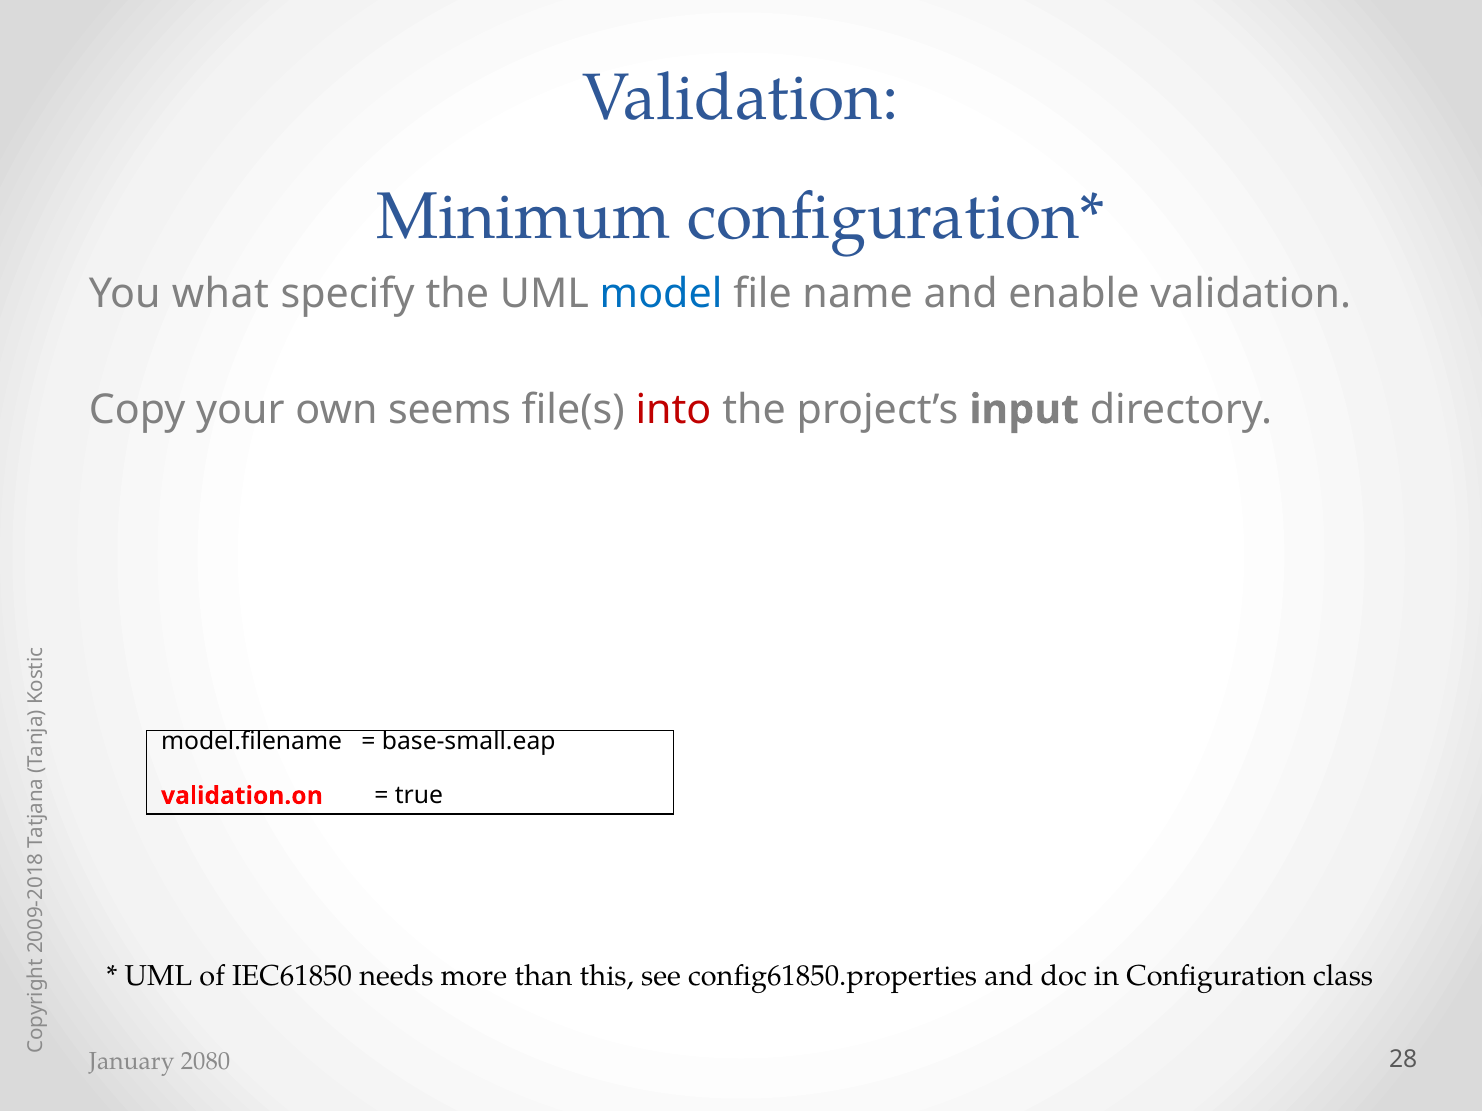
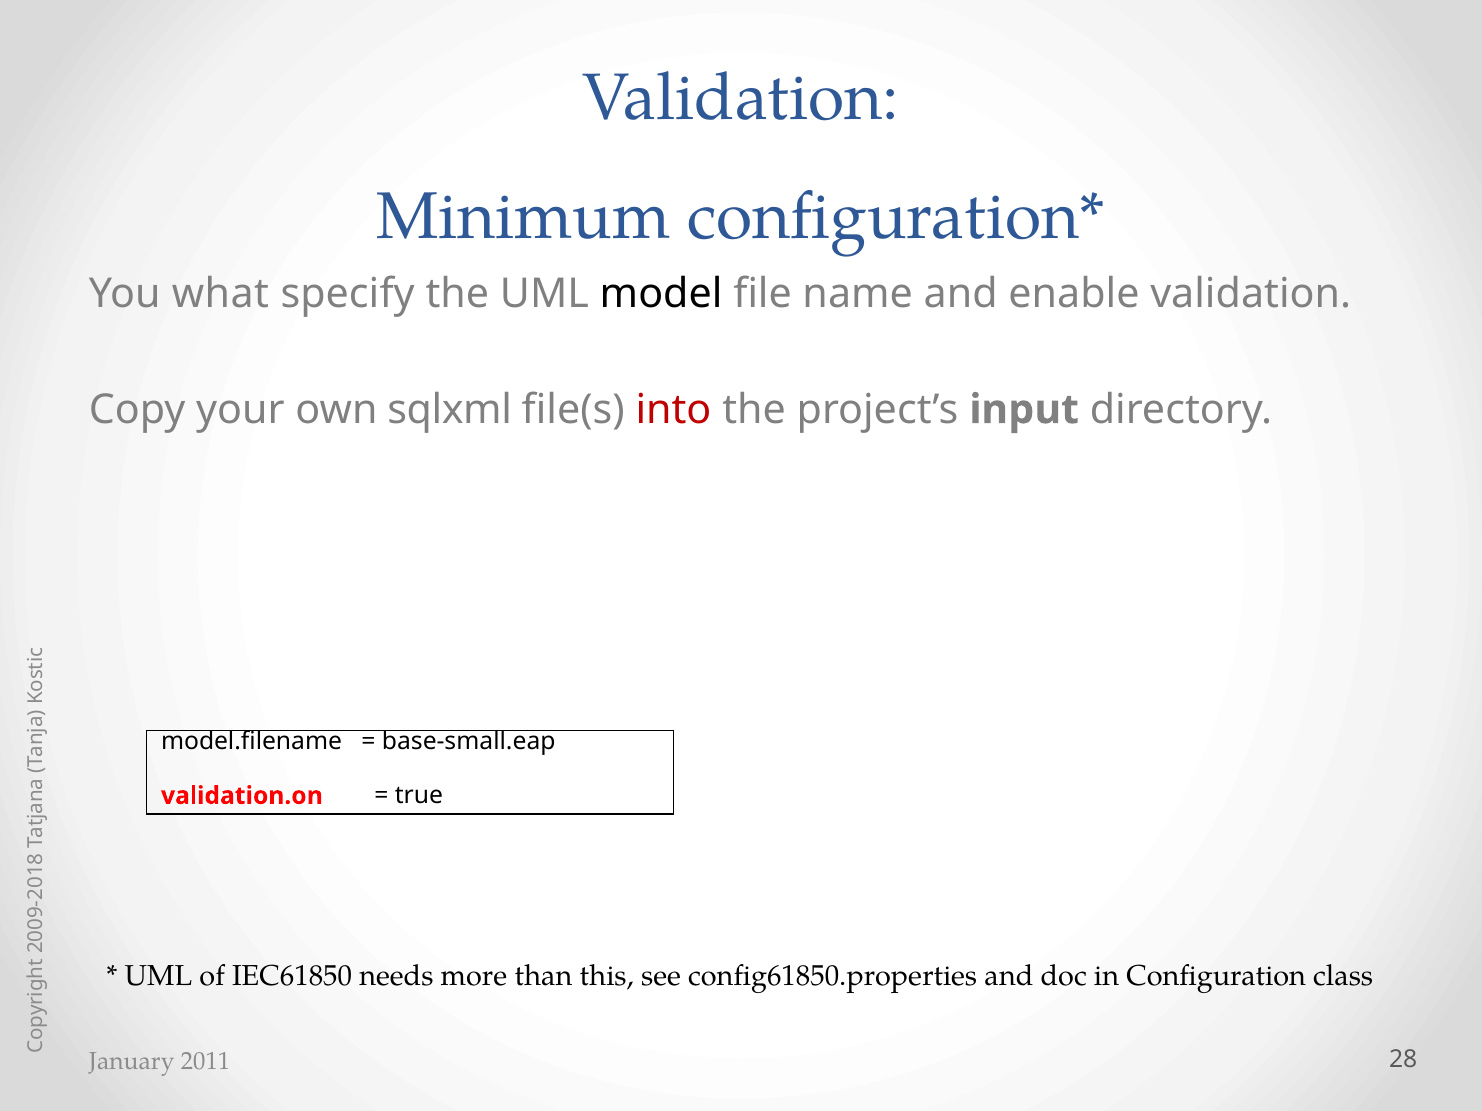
model colour: blue -> black (661, 294)
seems: seems -> sqlxml (450, 410)
2080: 2080 -> 2011 (206, 1061)
